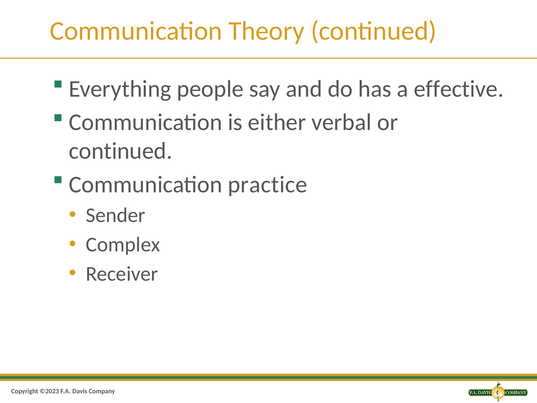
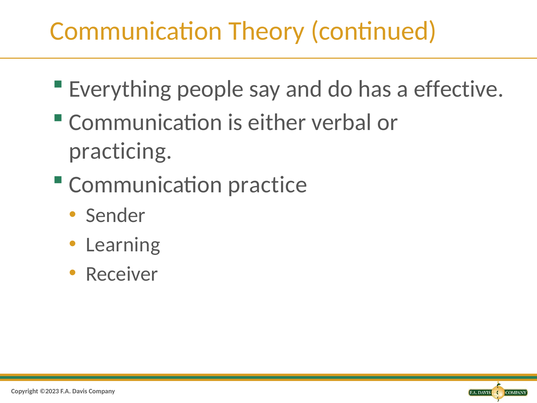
continued: continued -> practicing (120, 151)
Complex: Complex -> Learning (123, 244)
